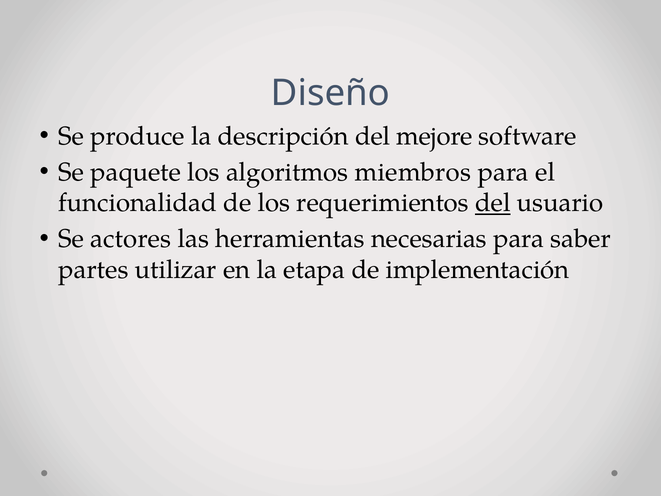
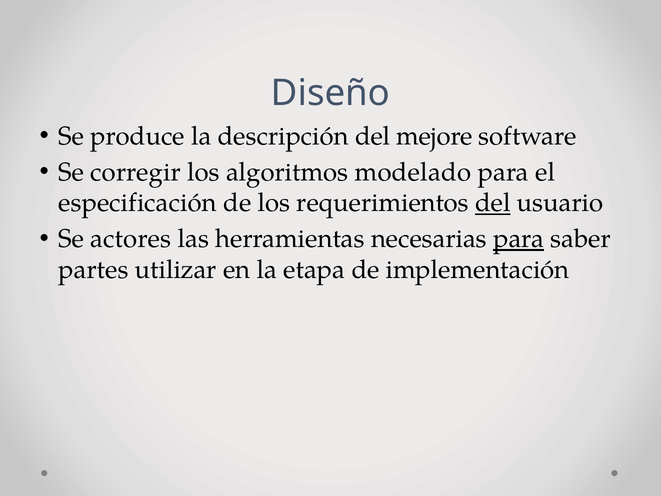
paquete: paquete -> corregir (136, 172)
miembros: miembros -> modelado (413, 172)
funcionalidad: funcionalidad -> especificación (138, 203)
para underline: none -> present (519, 239)
